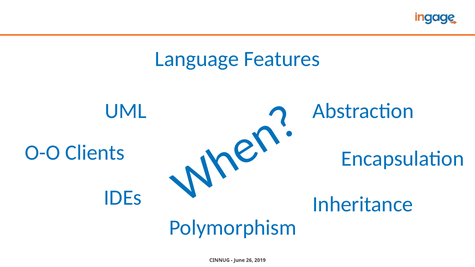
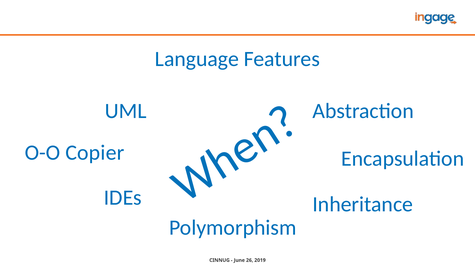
Clients: Clients -> Copier (95, 153)
